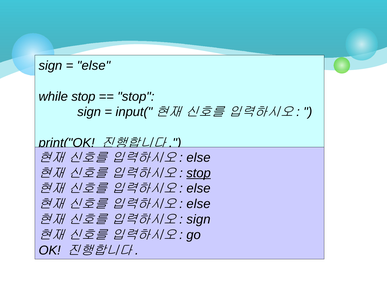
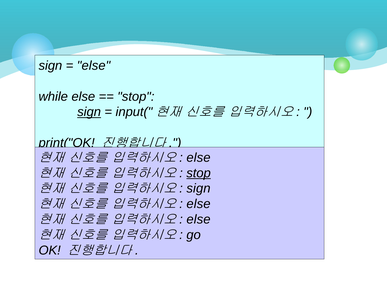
while stop: stop -> else (83, 97)
sign underline: none -> present (89, 112)
else: else -> sign (199, 189)
sign: sign -> else (199, 220)
